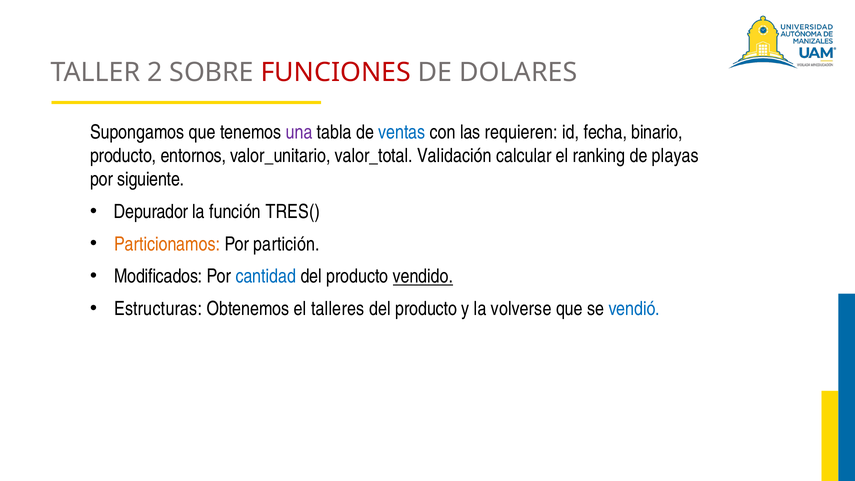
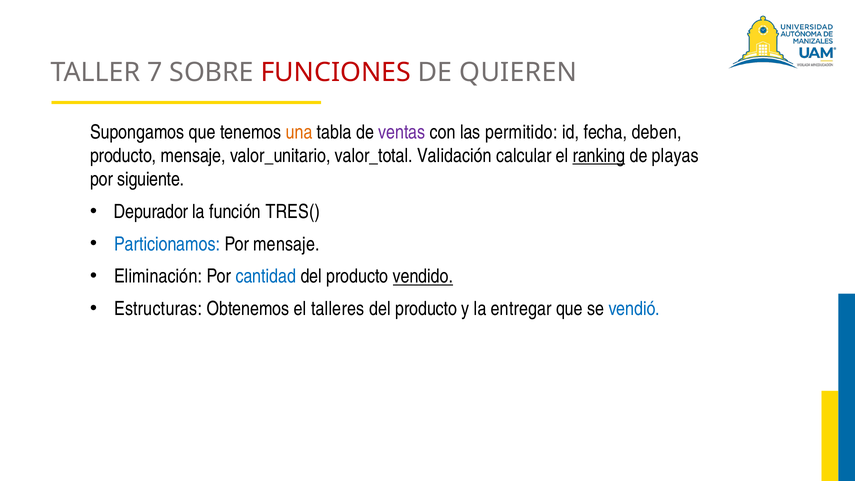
2: 2 -> 7 (155, 72)
DOLARES: DOLARES -> QUIEREN (518, 72)
una colour: purple -> orange (299, 132)
ventas colour: blue -> purple (402, 132)
requieren: requieren -> permitido (521, 132)
binario: binario -> deben (657, 132)
producto entornos: entornos -> mensaje (193, 156)
ranking underline: none -> present (599, 156)
Particionamos colour: orange -> blue (167, 244)
Por partición: partición -> mensaje (287, 244)
Modificados: Modificados -> Eliminación (158, 276)
volverse: volverse -> entregar (521, 309)
